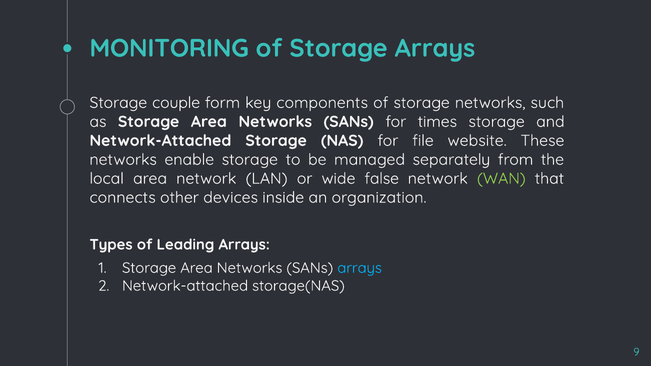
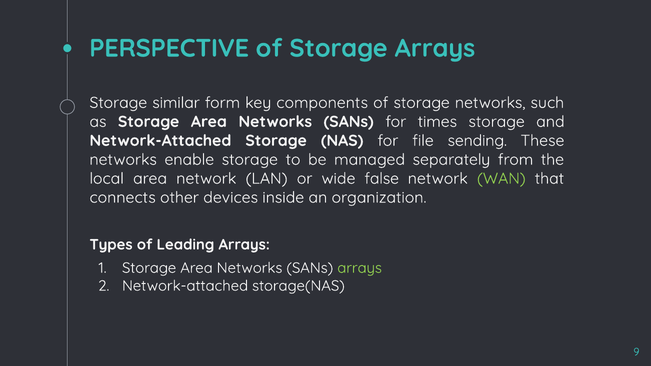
MONITORING: MONITORING -> PERSPECTIVE (169, 48)
couple: couple -> similar (176, 103)
website: website -> sending (477, 141)
arrays colour: light blue -> light green (360, 268)
